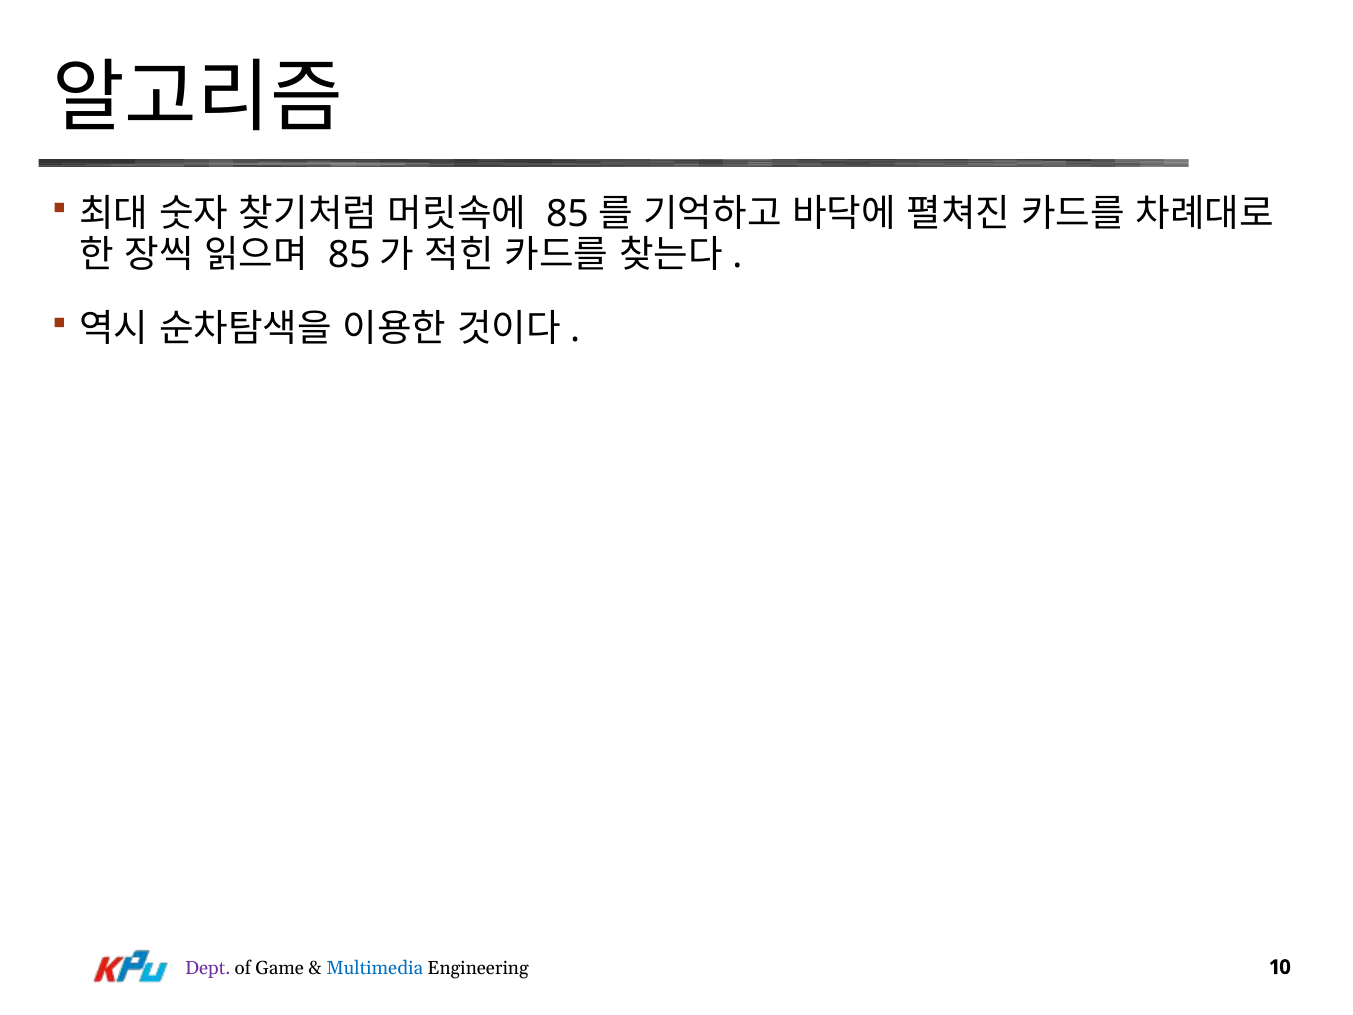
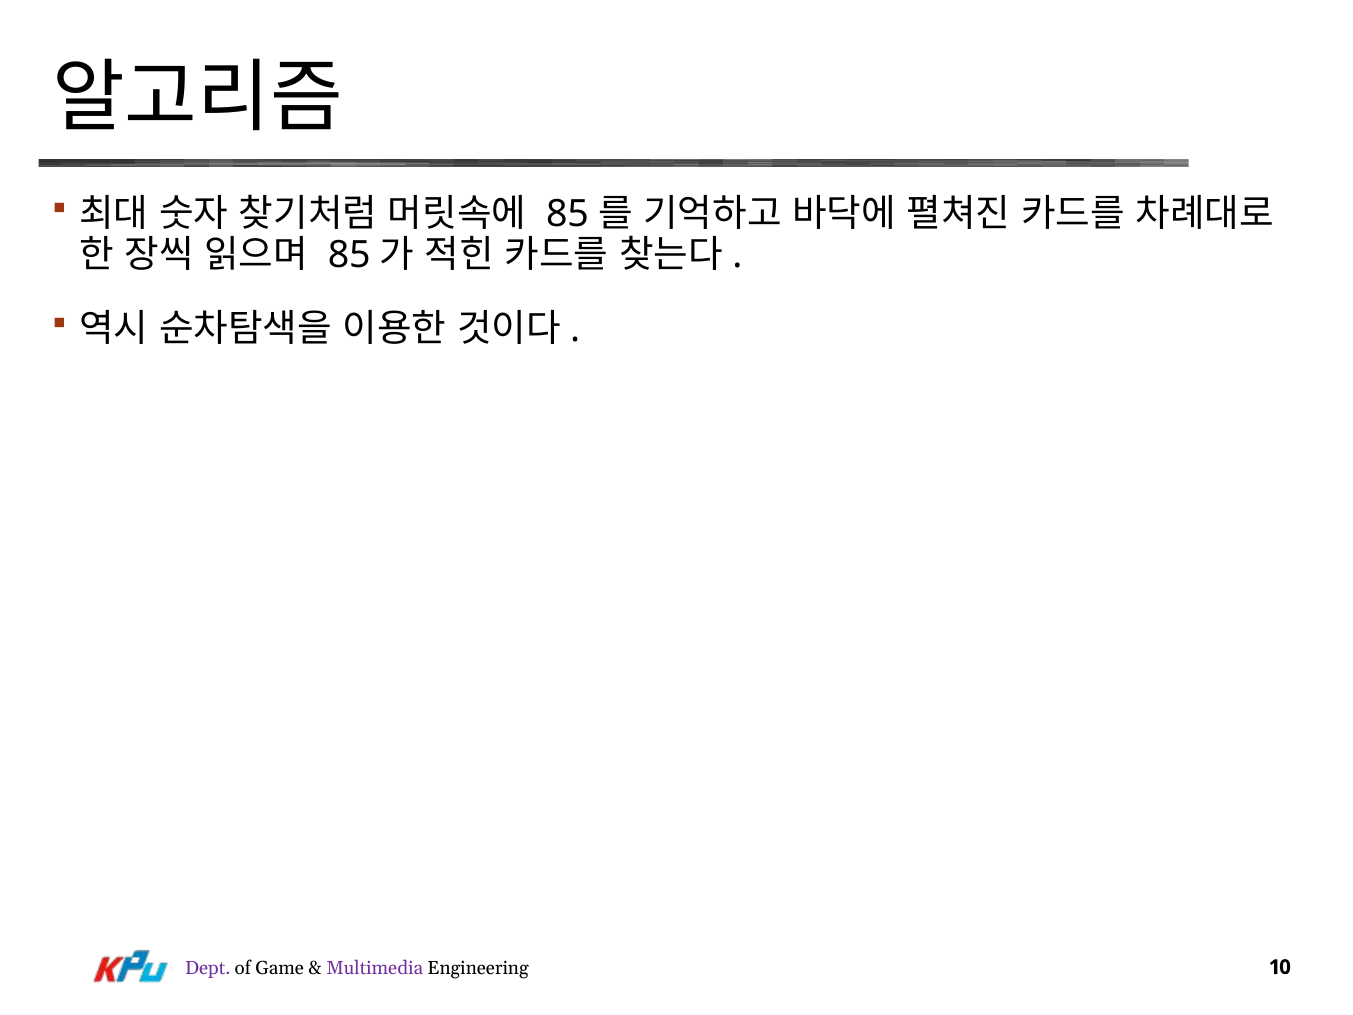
Multimedia colour: blue -> purple (375, 968)
